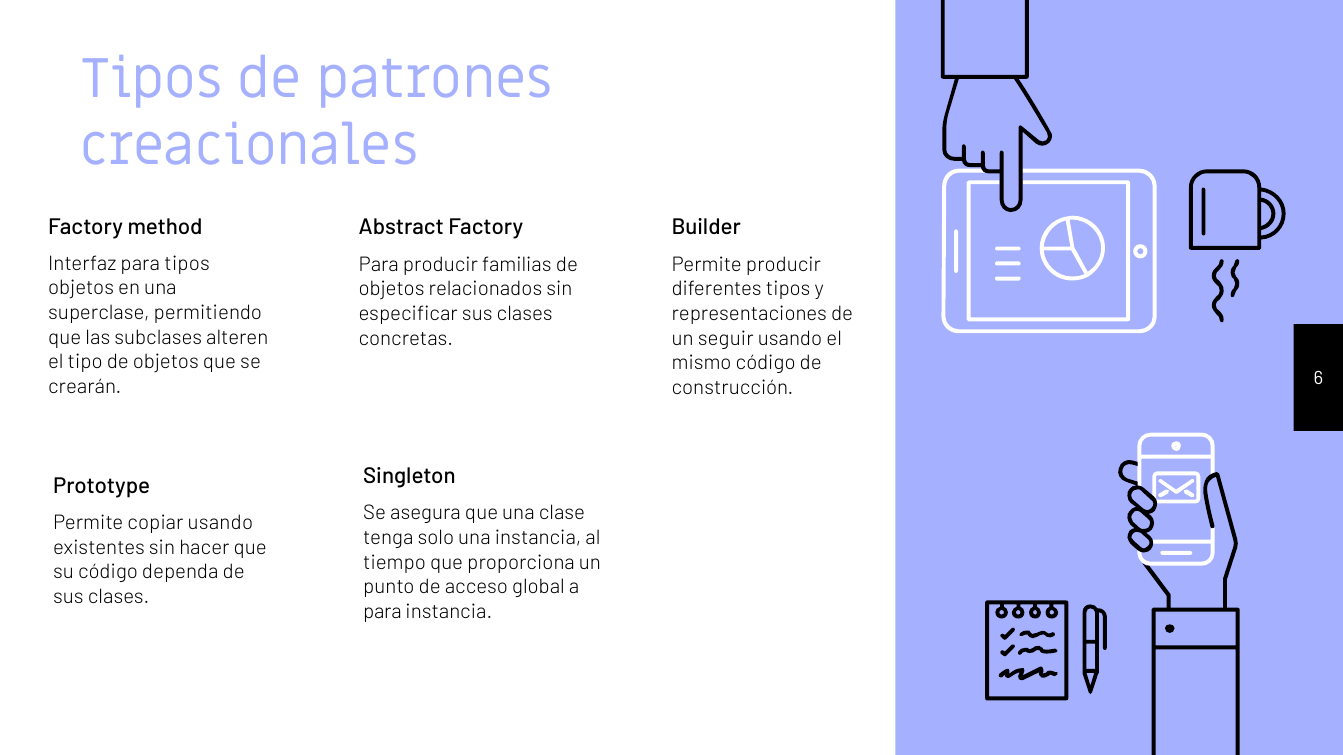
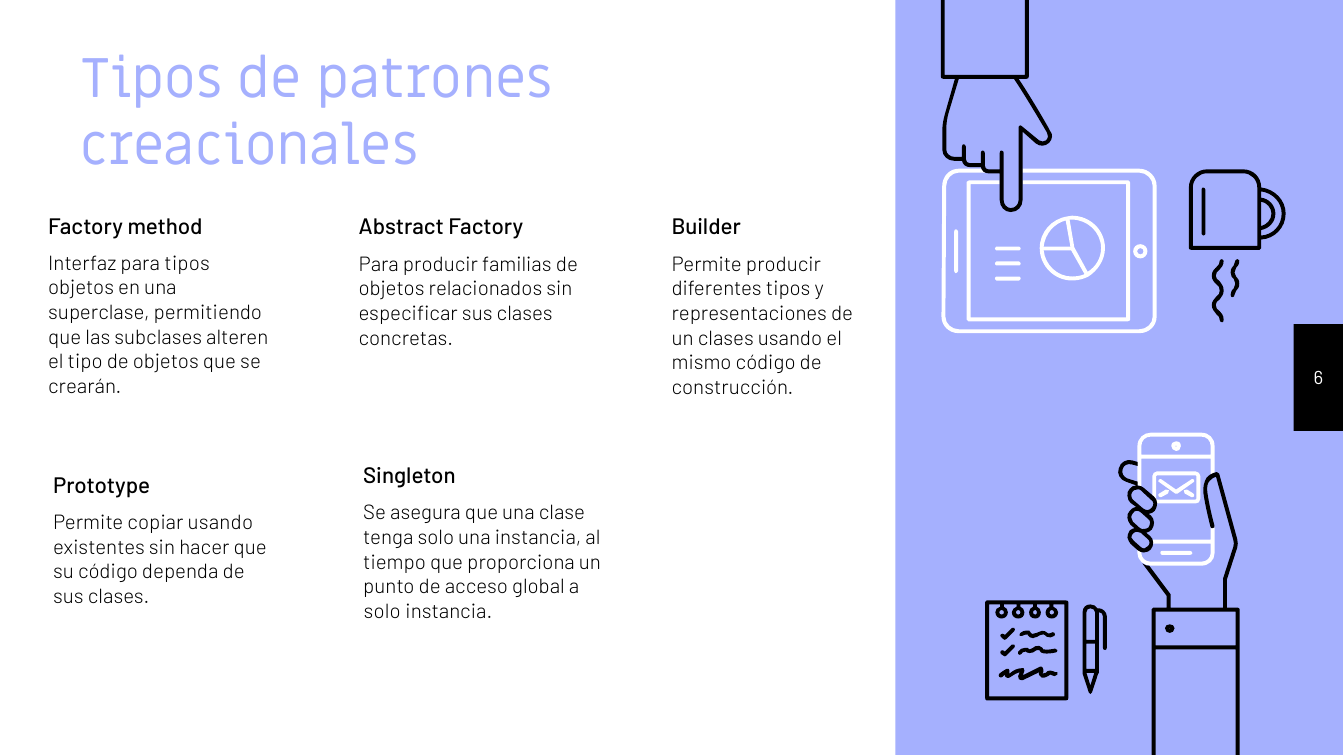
un seguir: seguir -> clases (726, 338)
para: para -> solo (382, 612)
